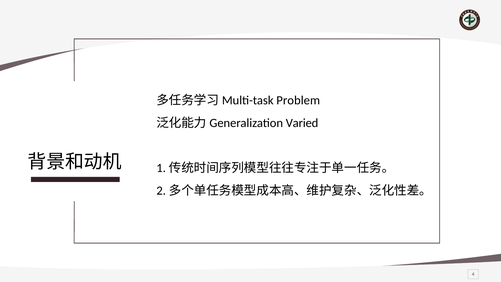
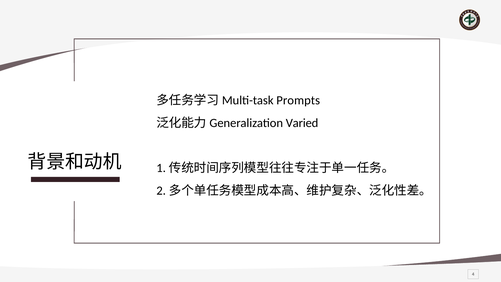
Problem: Problem -> Prompts (298, 100)
